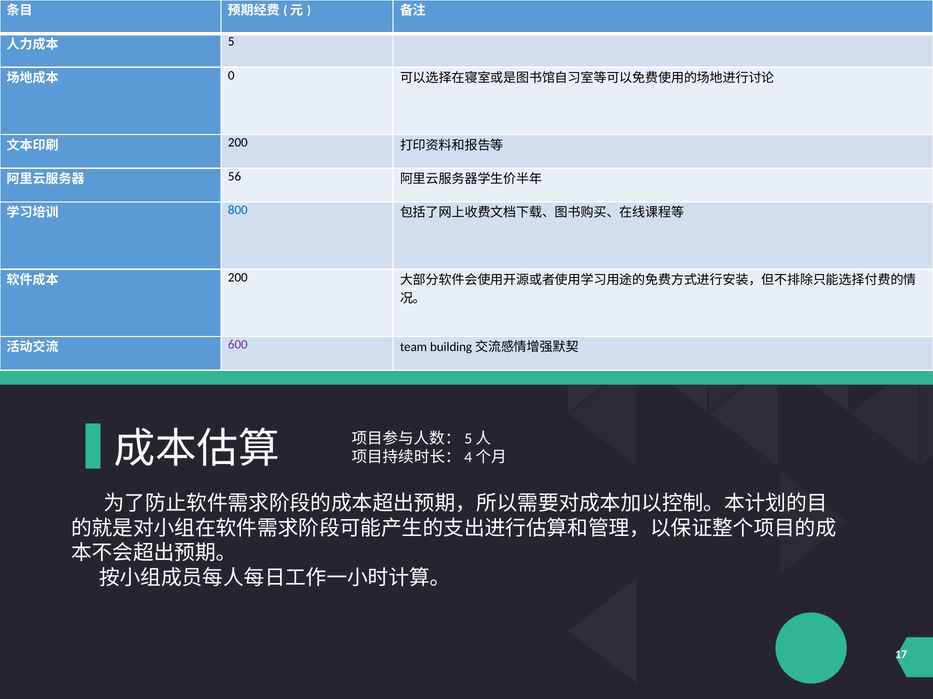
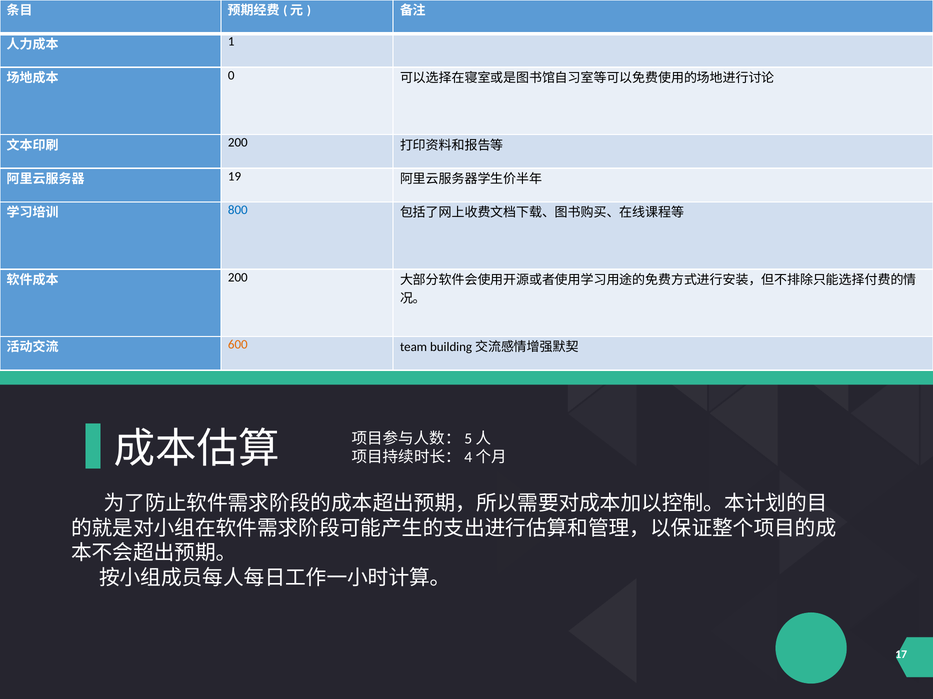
5: 5 -> 1 (231, 42)
56: 56 -> 19 (235, 176)
600 colour: purple -> orange (238, 345)
